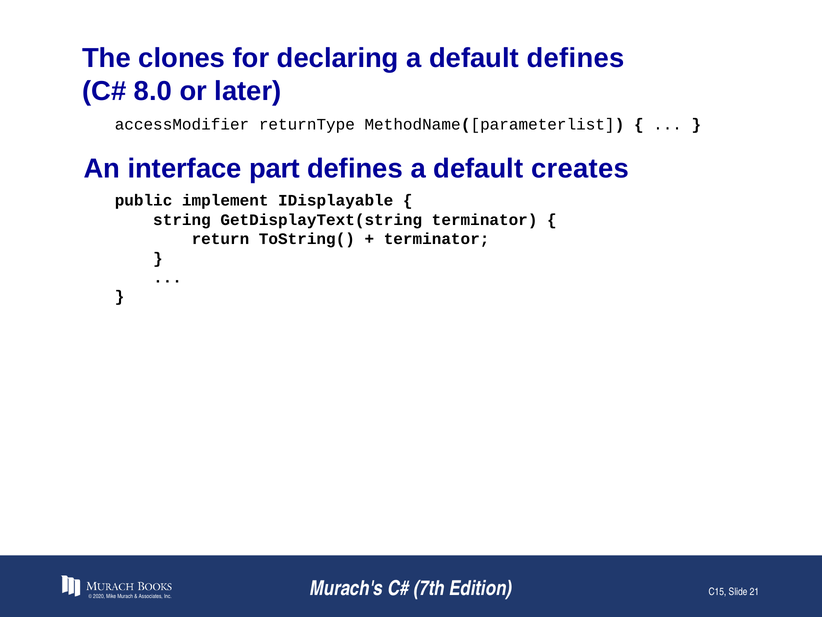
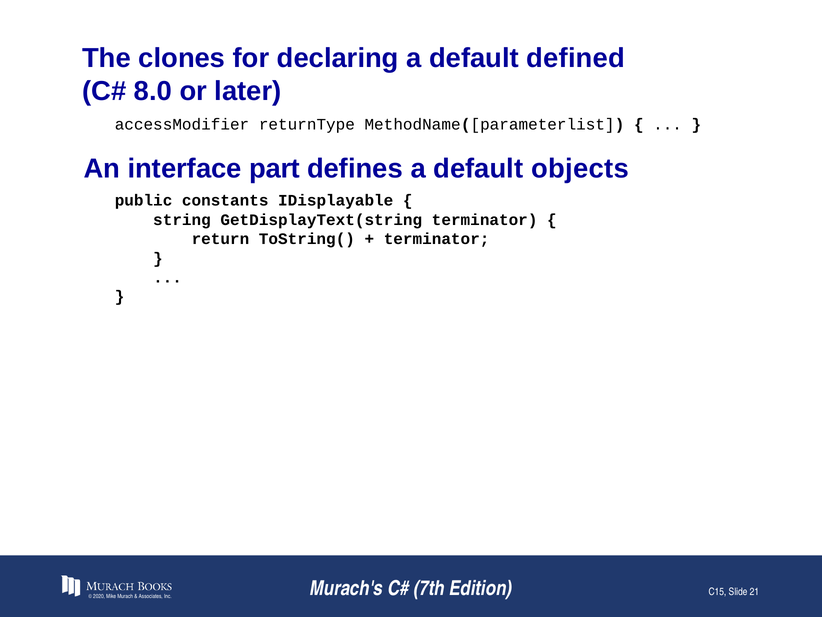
default defines: defines -> defined (576, 58)
creates: creates -> objects (580, 168)
implement: implement -> constants (225, 200)
